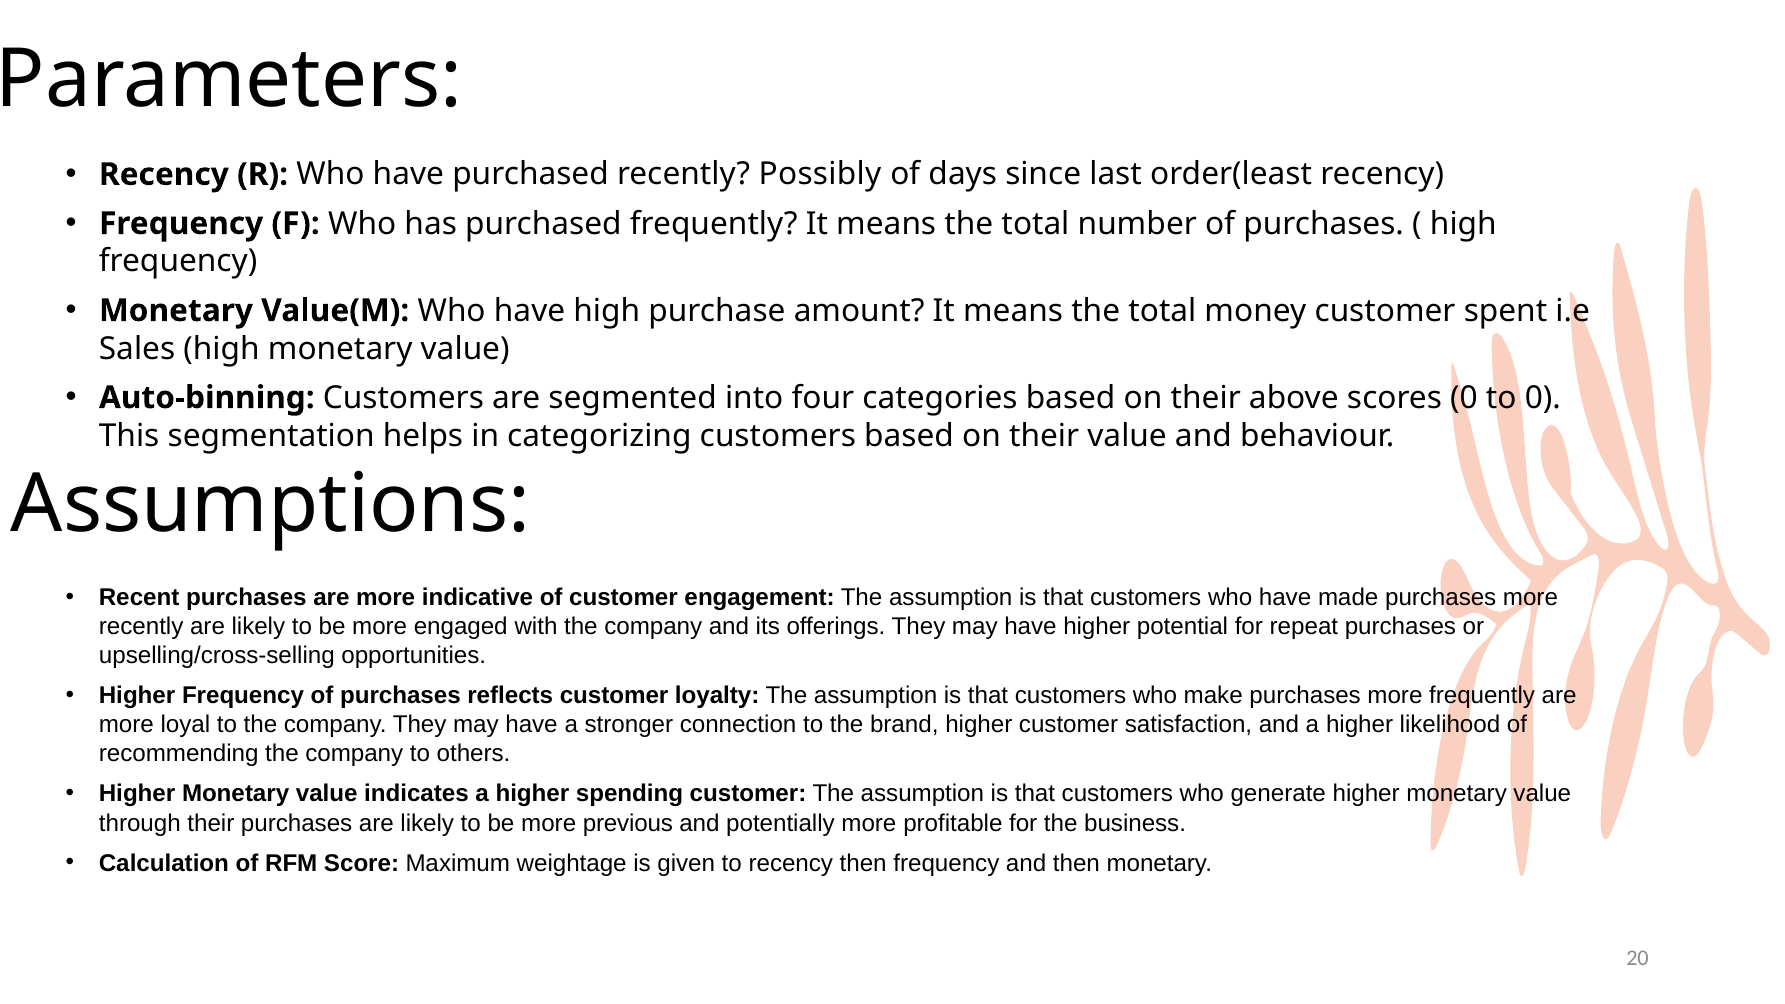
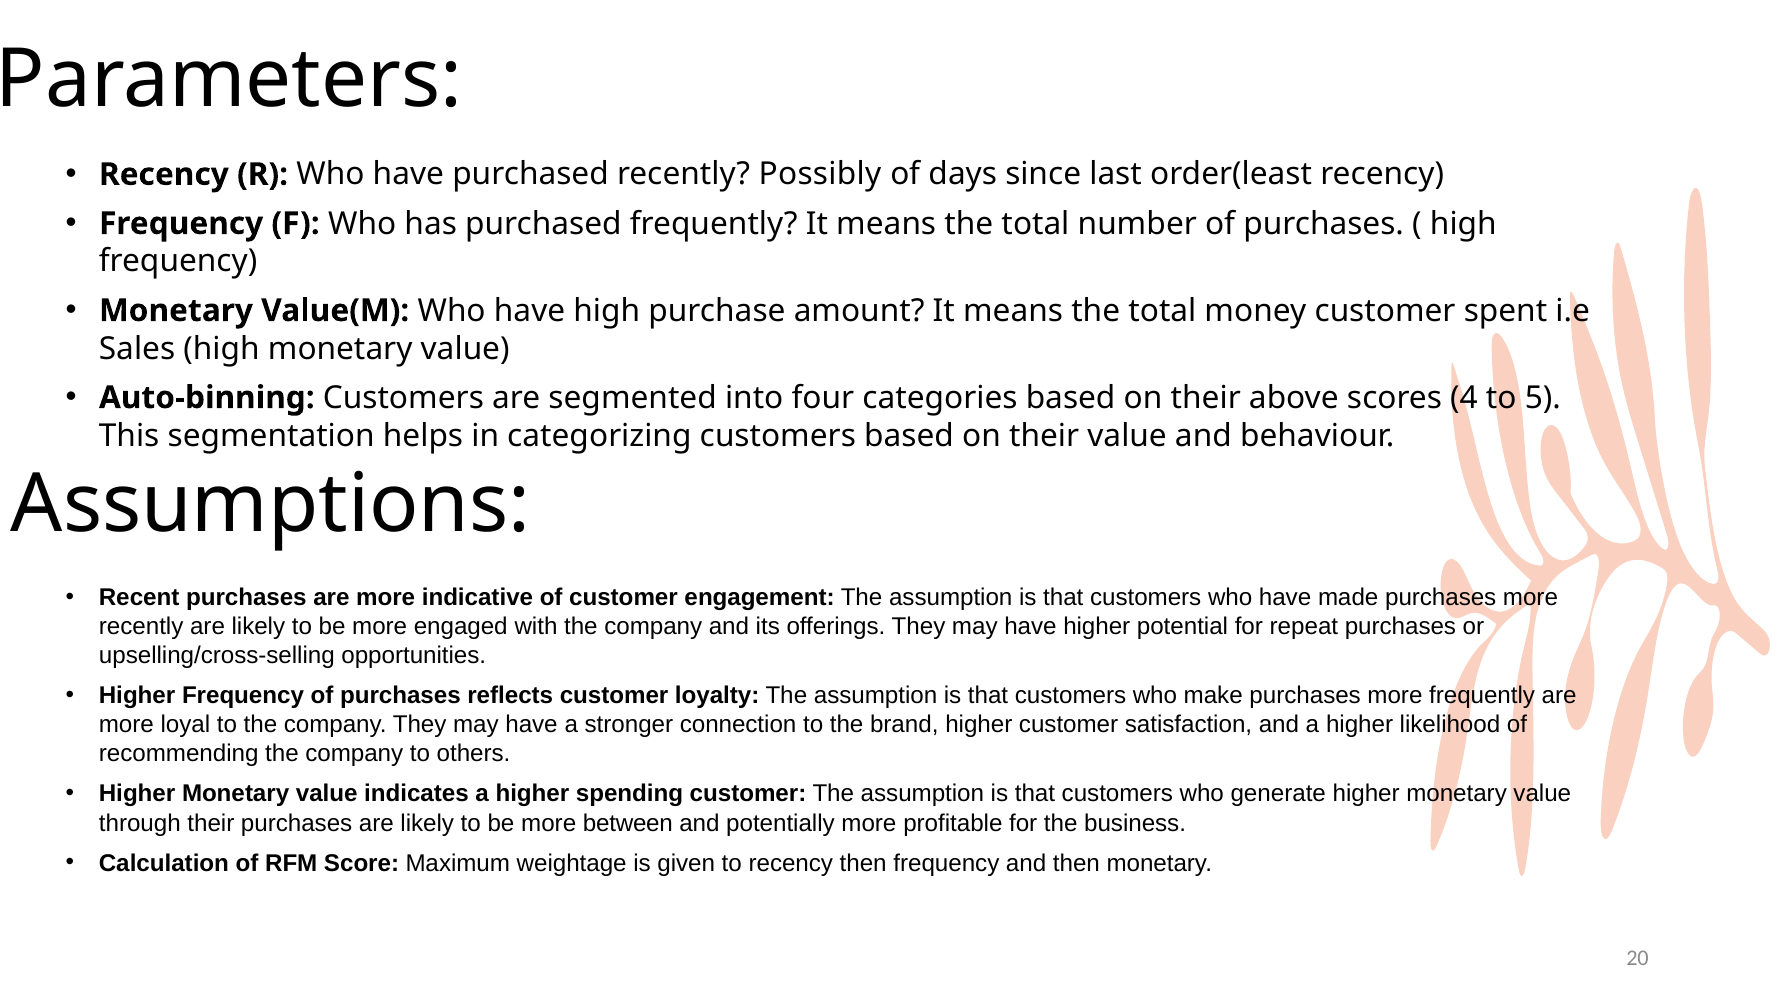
scores 0: 0 -> 4 (1464, 398)
to 0: 0 -> 5 (1543, 398)
previous: previous -> between (628, 823)
